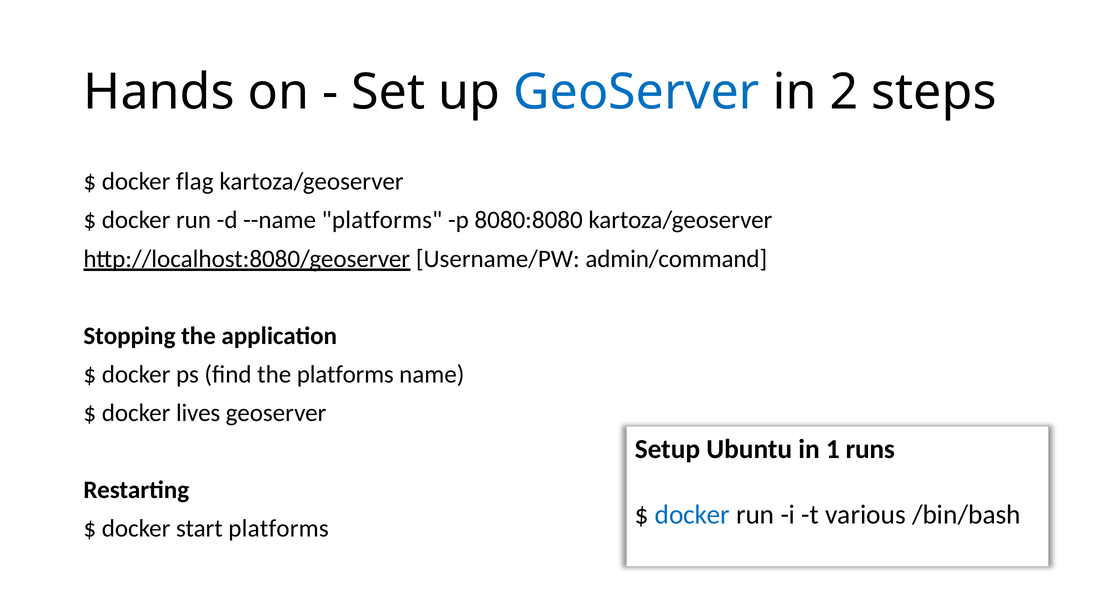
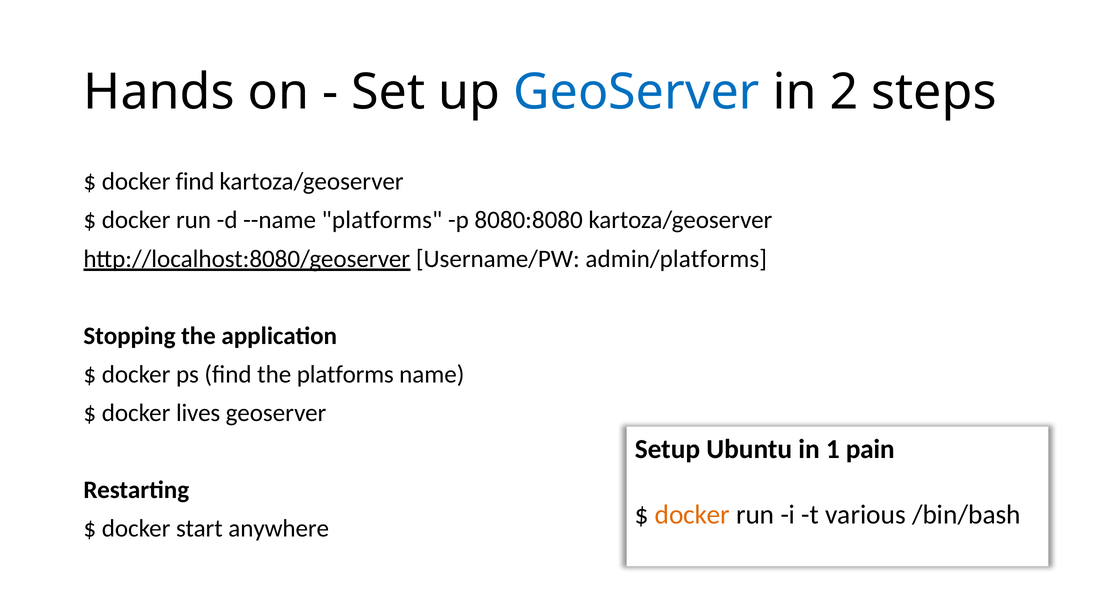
docker flag: flag -> find (195, 181)
admin/command: admin/command -> admin/platforms (676, 259)
runs: runs -> pain (870, 449)
docker colour: blue -> orange (692, 515)
start platforms: platforms -> anywhere (279, 528)
